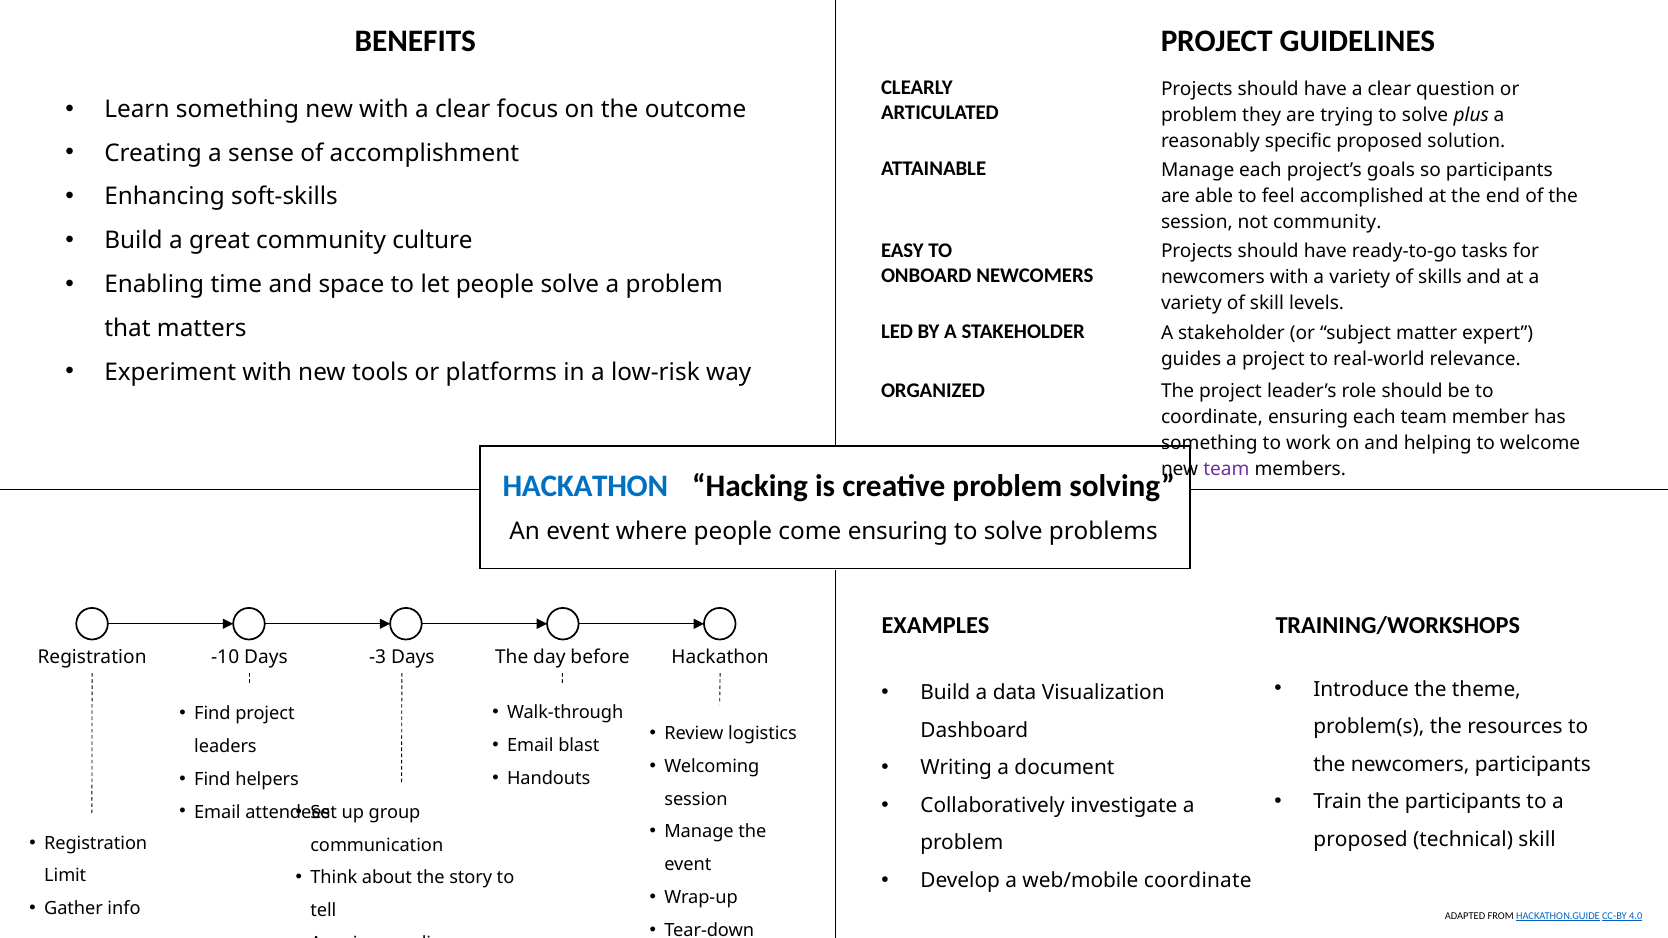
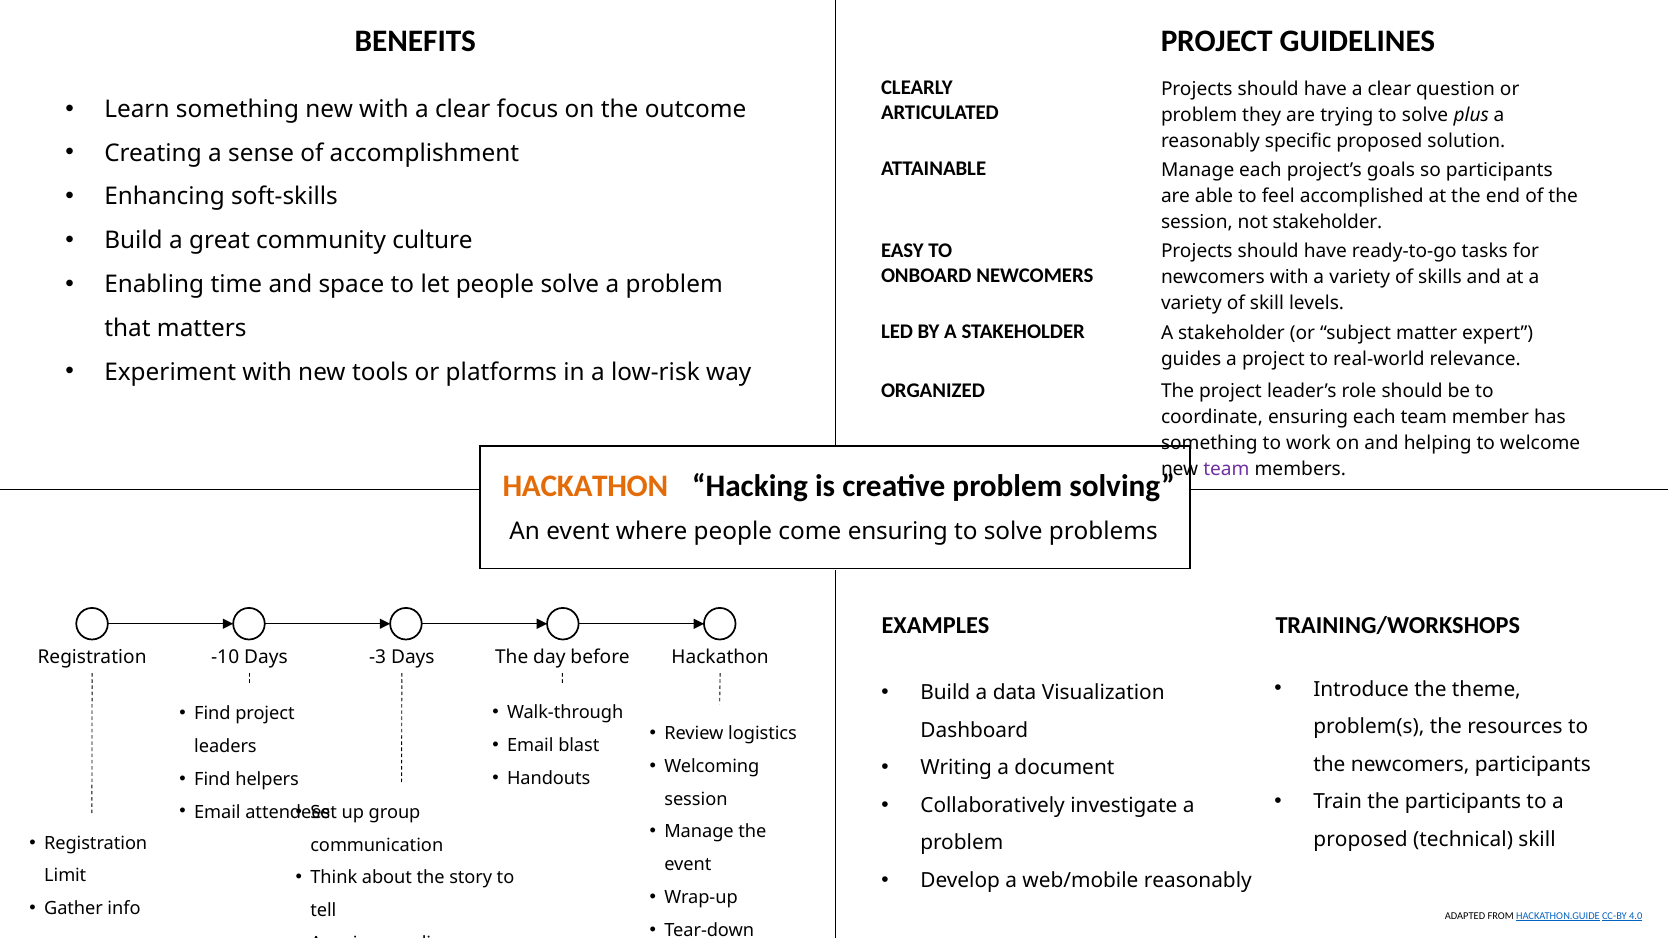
not community: community -> stakeholder (1327, 222)
HACKATHON colour: blue -> orange (585, 486)
web/mobile coordinate: coordinate -> reasonably (1198, 881)
